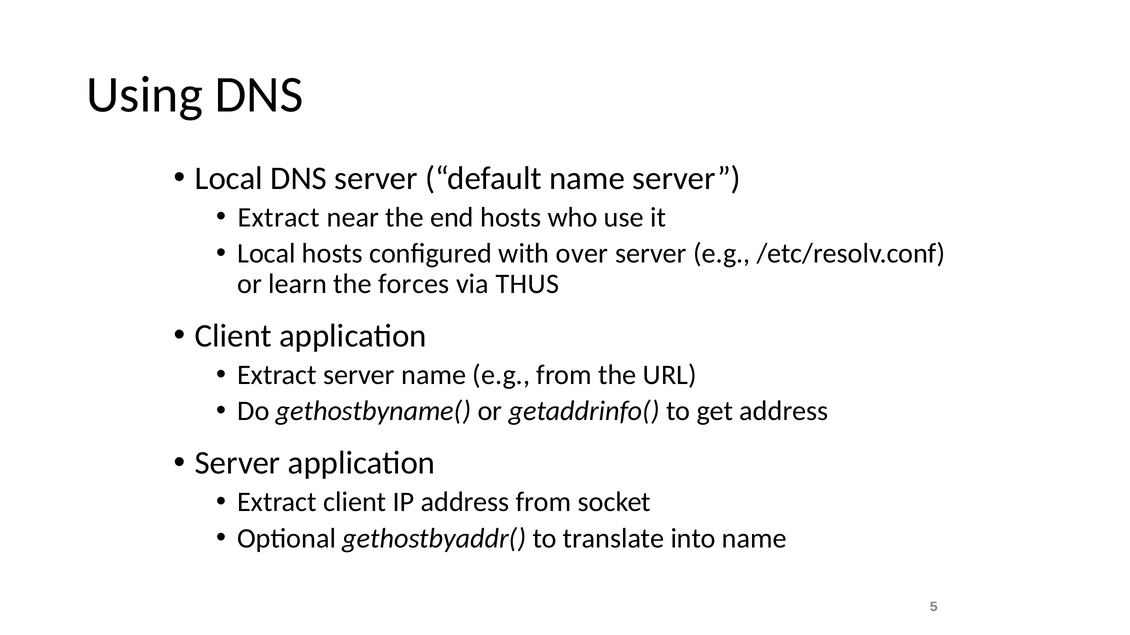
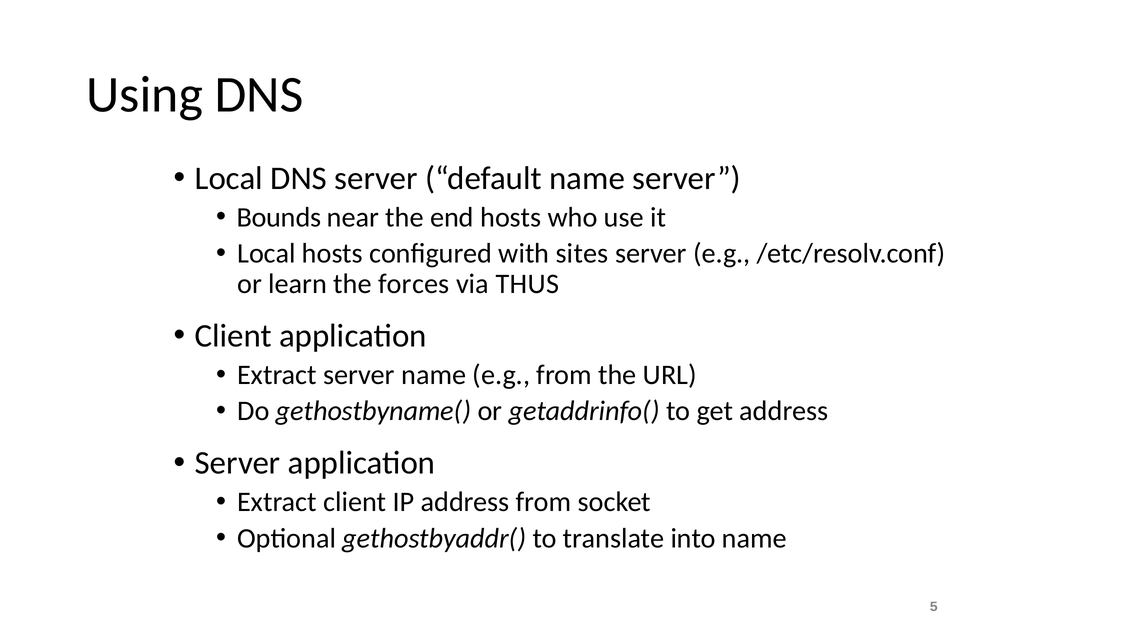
Extract: Extract -> Bounds (279, 217)
over: over -> sites (582, 254)
